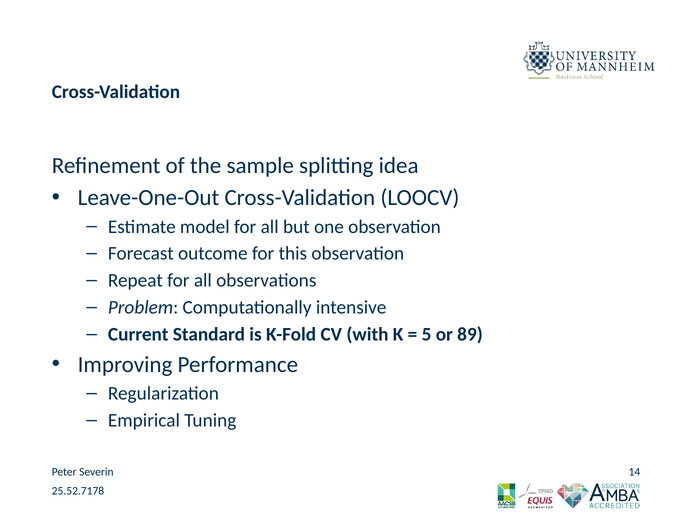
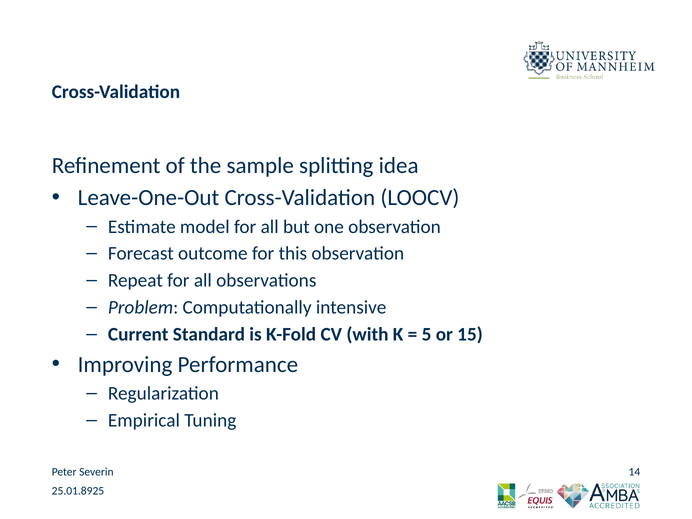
89: 89 -> 15 (470, 334)
25.52.7178: 25.52.7178 -> 25.01.8925 (78, 491)
